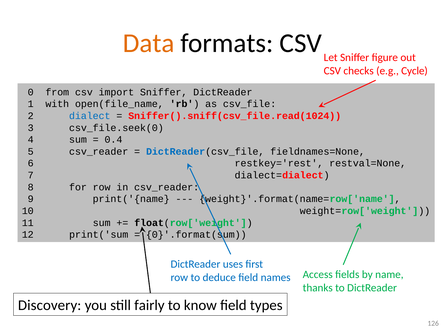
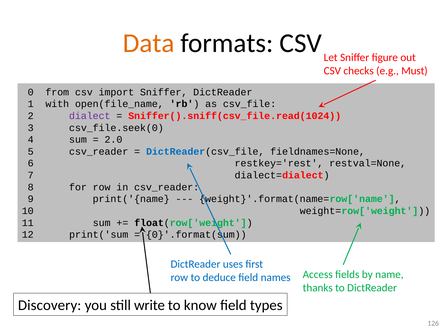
Cycle: Cycle -> Must (414, 71)
dialect colour: blue -> purple (90, 116)
0.4: 0.4 -> 2.0 (113, 140)
fairly: fairly -> write (149, 305)
